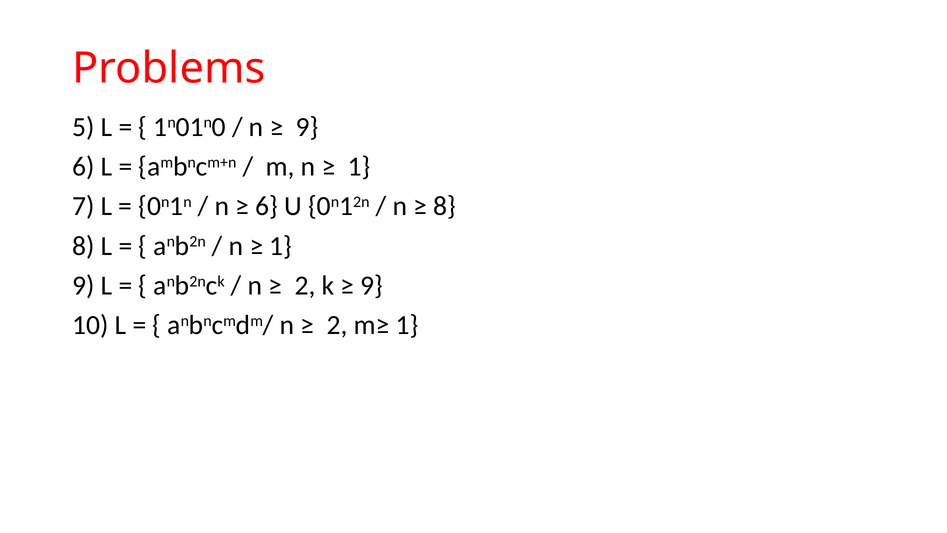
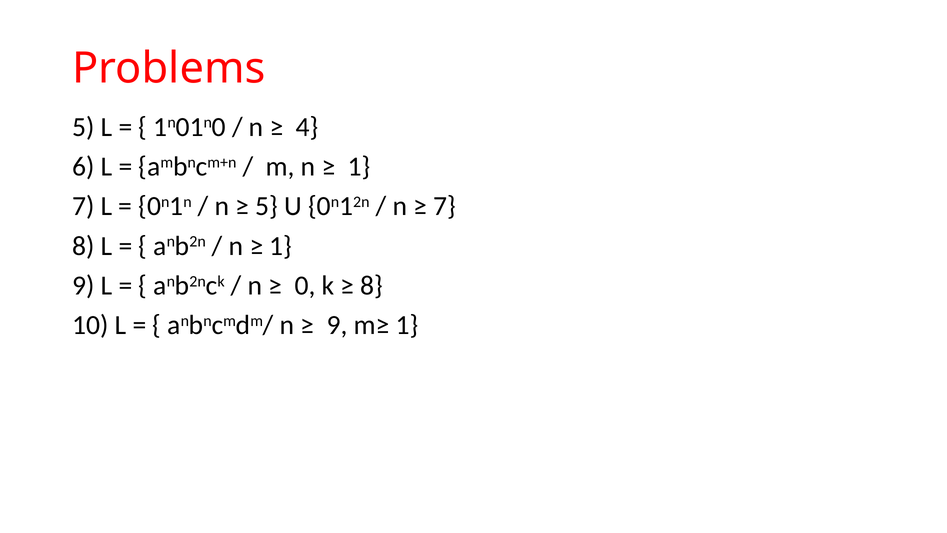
9: 9 -> 4 (307, 127)
6: 6 -> 5 (267, 206)
8: 8 -> 7 (445, 206)
2: 2 -> 0 (305, 285)
9: 9 -> 8 (372, 285)
2: 2 -> 9 (337, 325)
